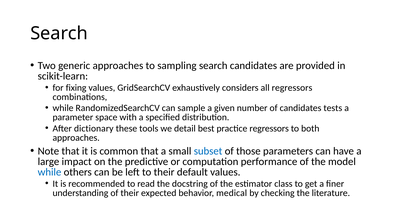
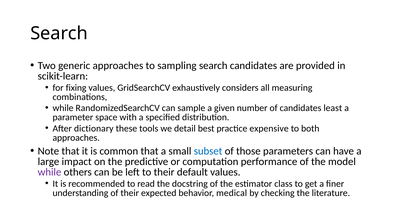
all regressors: regressors -> measuring (292, 88)
tests: tests -> least (333, 108)
practice regressors: regressors -> expensive (269, 129)
while colour: blue -> purple (49, 172)
